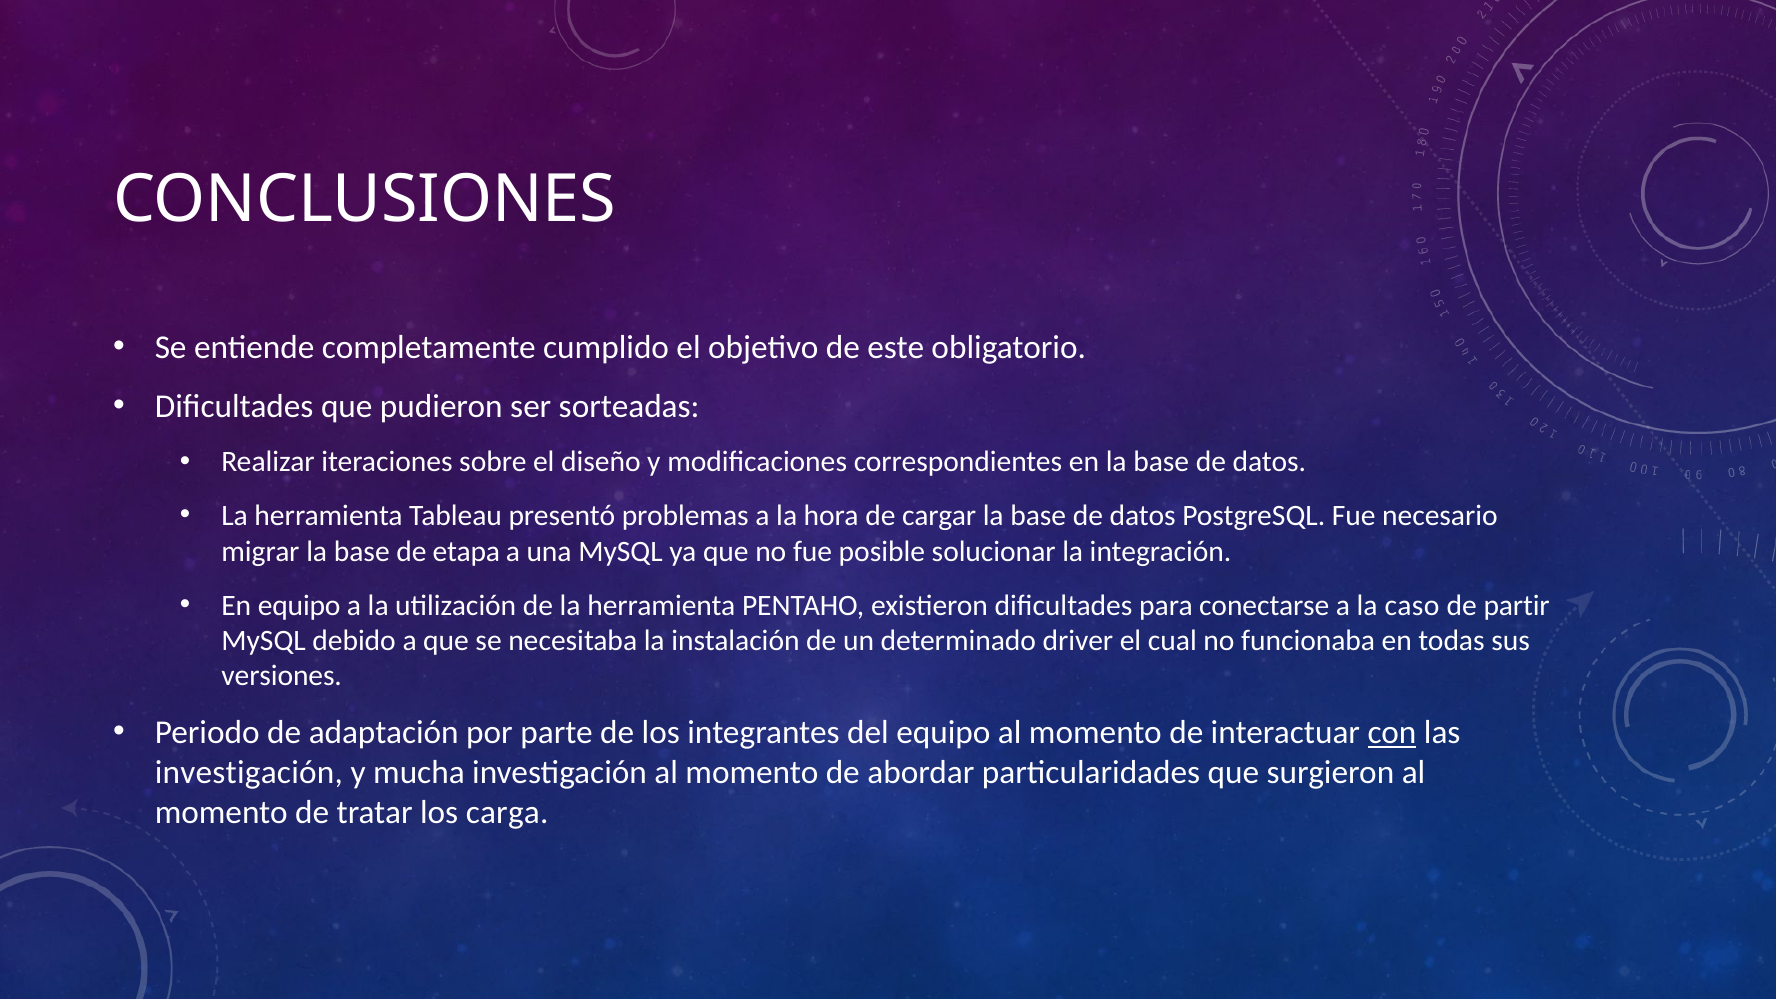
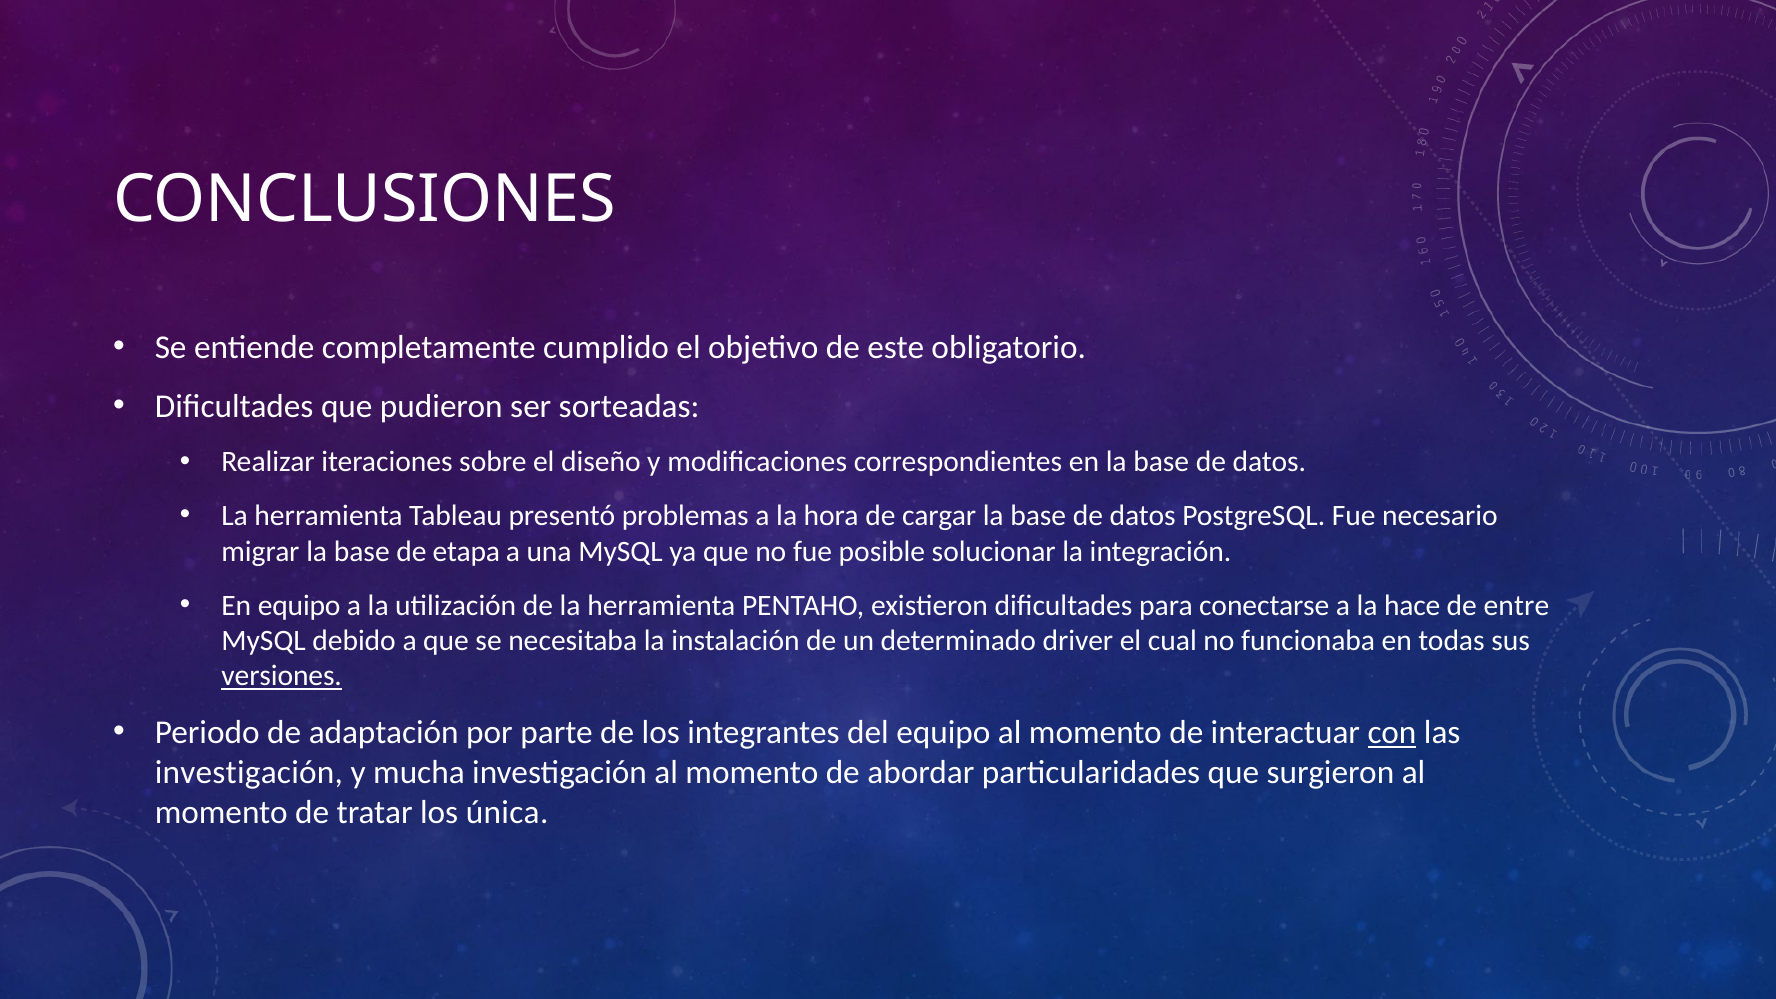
caso: caso -> hace (1412, 605)
partir: partir -> entre (1516, 605)
versiones underline: none -> present (282, 676)
carga: carga -> única (507, 813)
